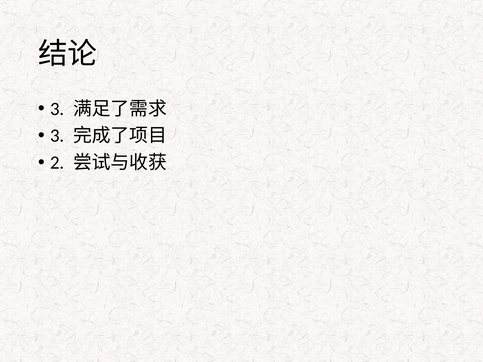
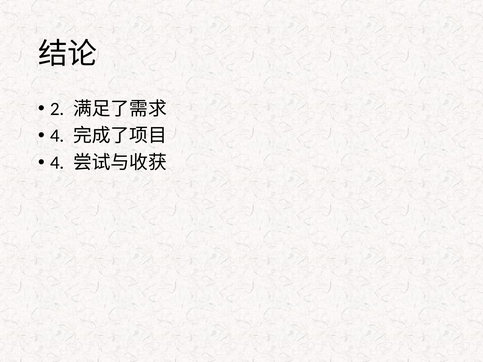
3: 3 -> 2 (57, 109)
3: 3 -> 4 (57, 136)
2: 2 -> 4 (57, 163)
